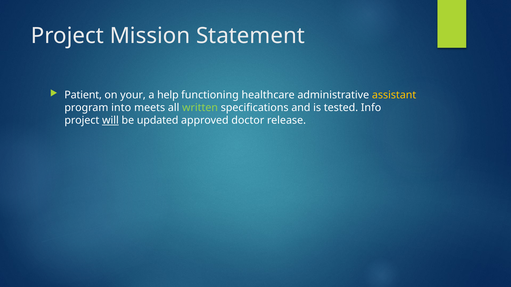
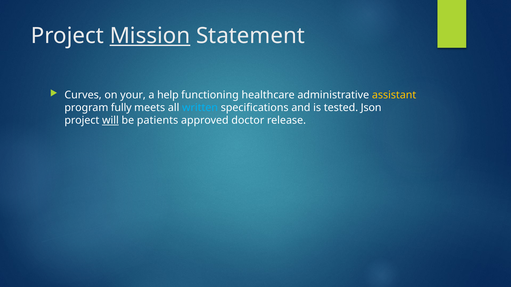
Mission underline: none -> present (150, 36)
Patient: Patient -> Curves (83, 95)
into: into -> fully (121, 108)
written colour: light green -> light blue (200, 108)
Info: Info -> Json (371, 108)
updated: updated -> patients (158, 121)
